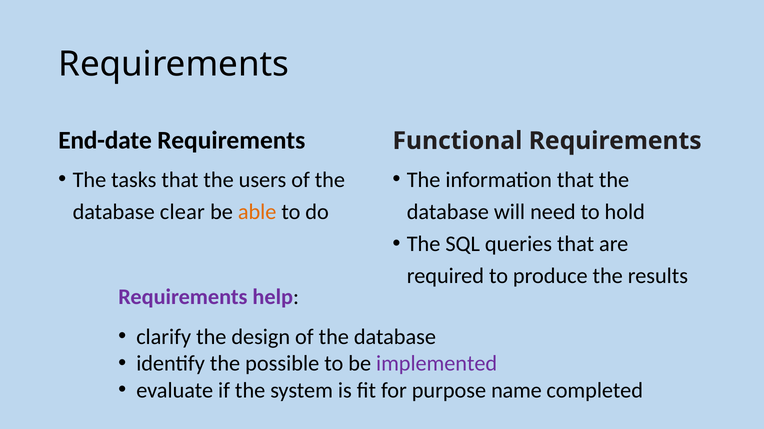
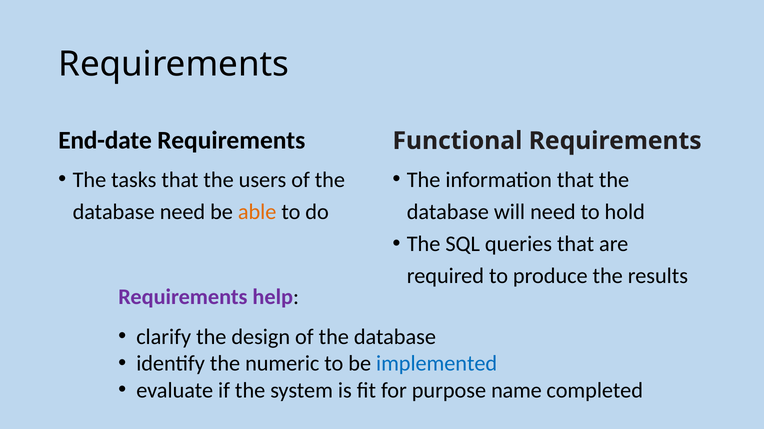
database clear: clear -> need (182, 212)
possible: possible -> numeric (282, 364)
implemented colour: purple -> blue (437, 364)
